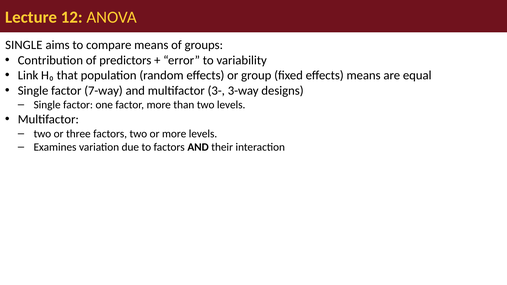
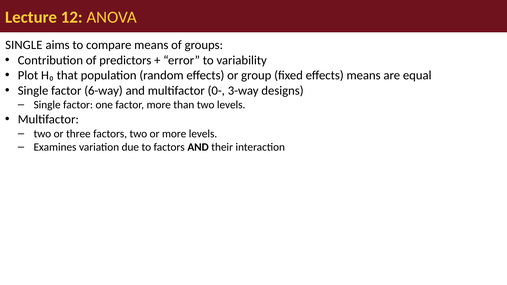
Link: Link -> Plot (28, 76)
7-way: 7-way -> 6-way (103, 91)
3-: 3- -> 0- (216, 91)
